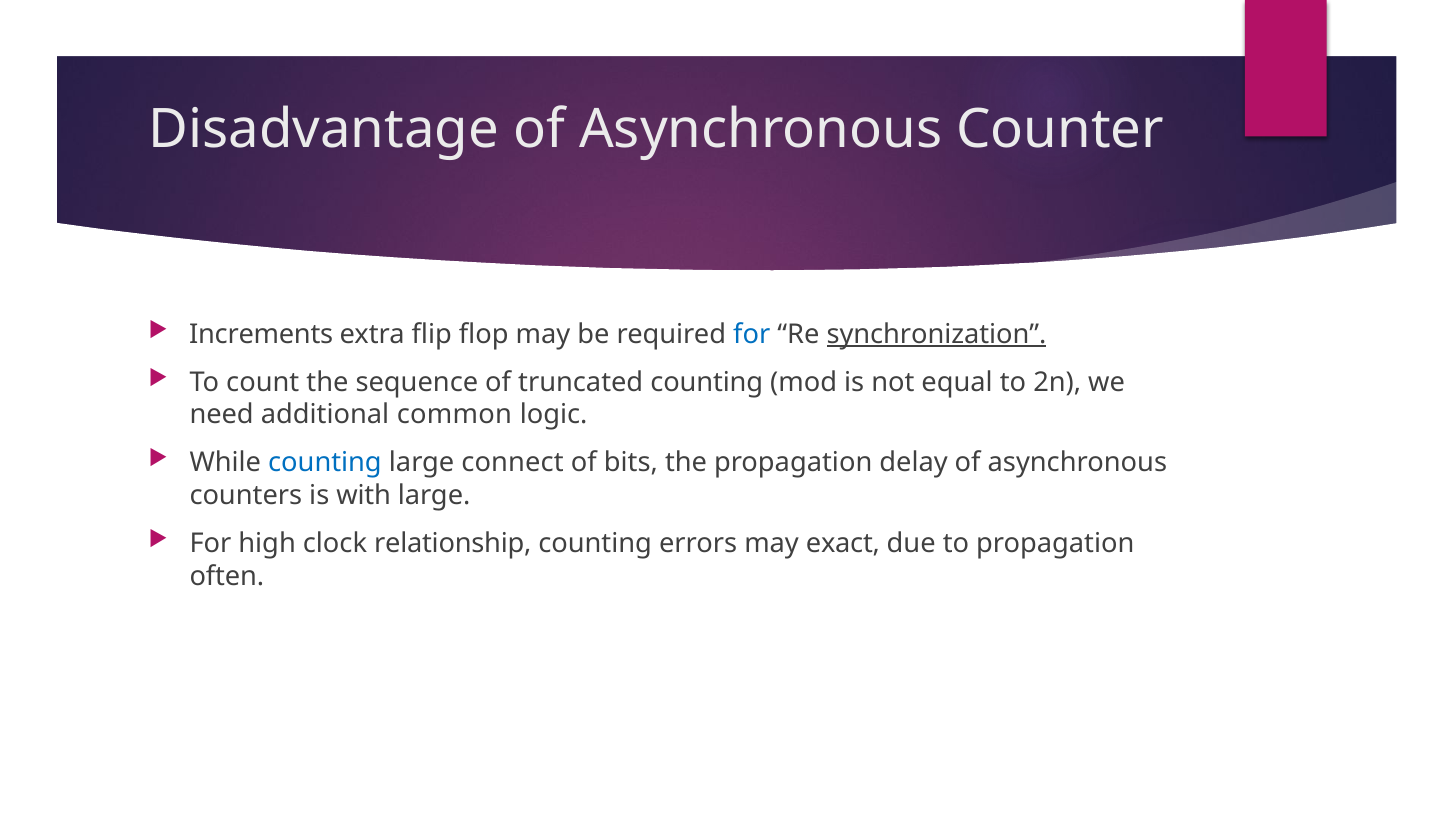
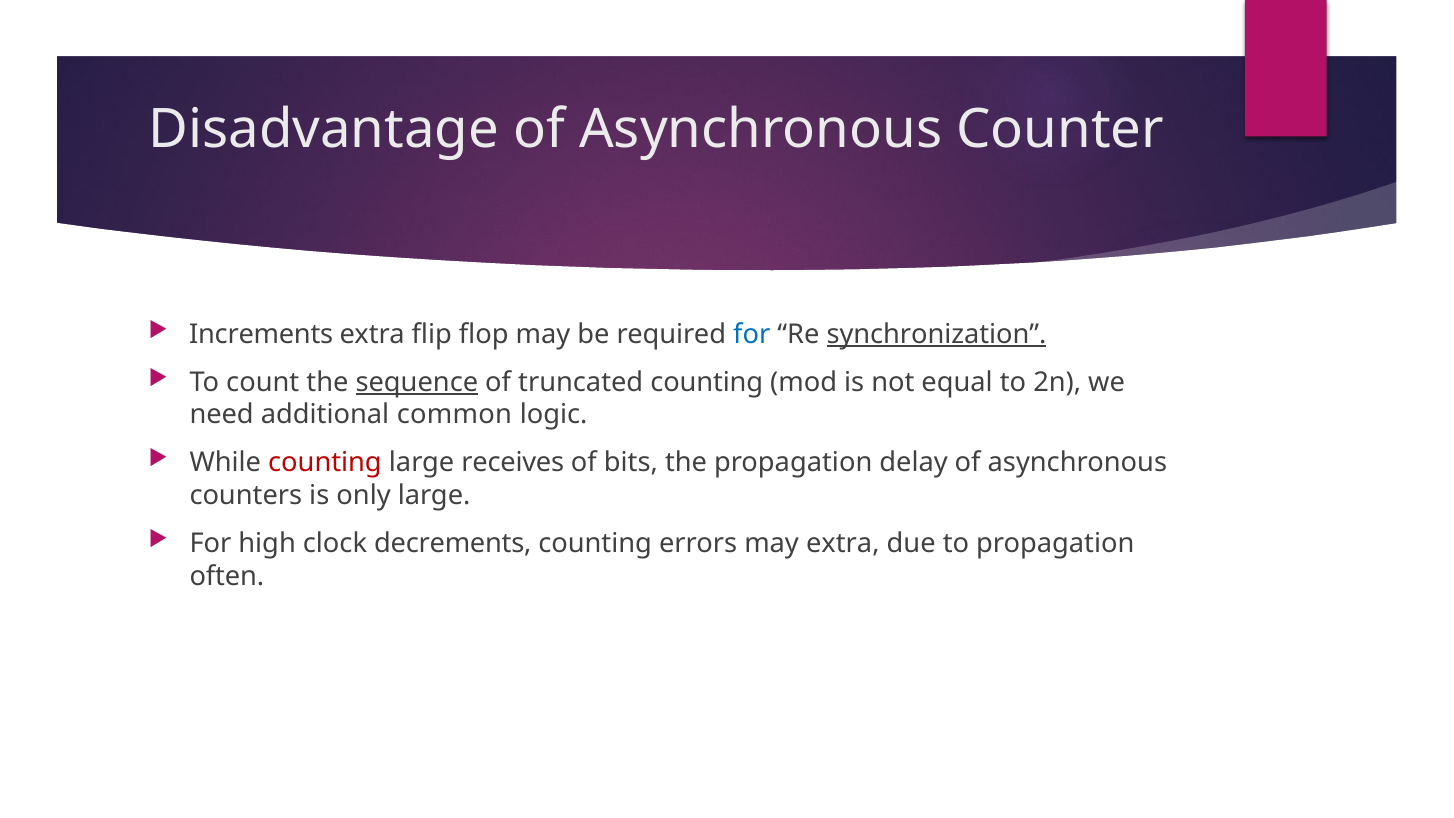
sequence underline: none -> present (417, 382)
counting colour: blue -> red (325, 463)
connect: connect -> receives (513, 463)
with: with -> only (364, 495)
relationship: relationship -> decrements (453, 543)
may exact: exact -> extra (843, 543)
